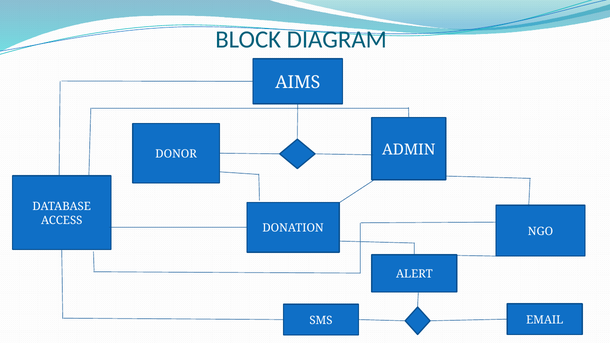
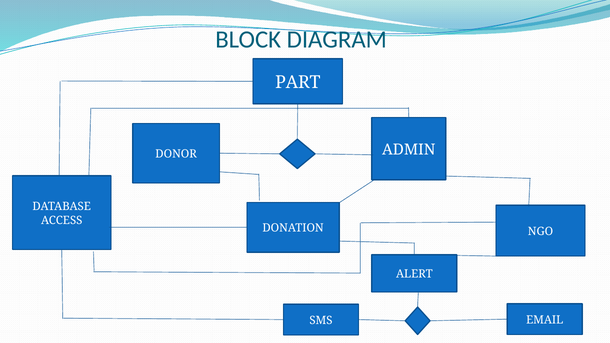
AIMS: AIMS -> PART (298, 83)
